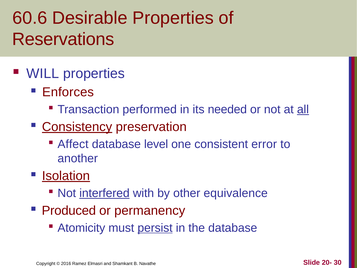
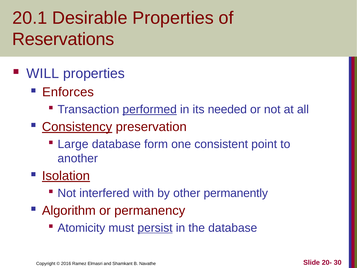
60.6: 60.6 -> 20.1 (30, 18)
performed underline: none -> present (150, 109)
all underline: present -> none (303, 109)
Affect: Affect -> Large (73, 144)
level: level -> form (156, 144)
error: error -> point (264, 144)
interfered underline: present -> none (104, 193)
equivalence: equivalence -> permanently (236, 193)
Produced: Produced -> Algorithm (69, 210)
